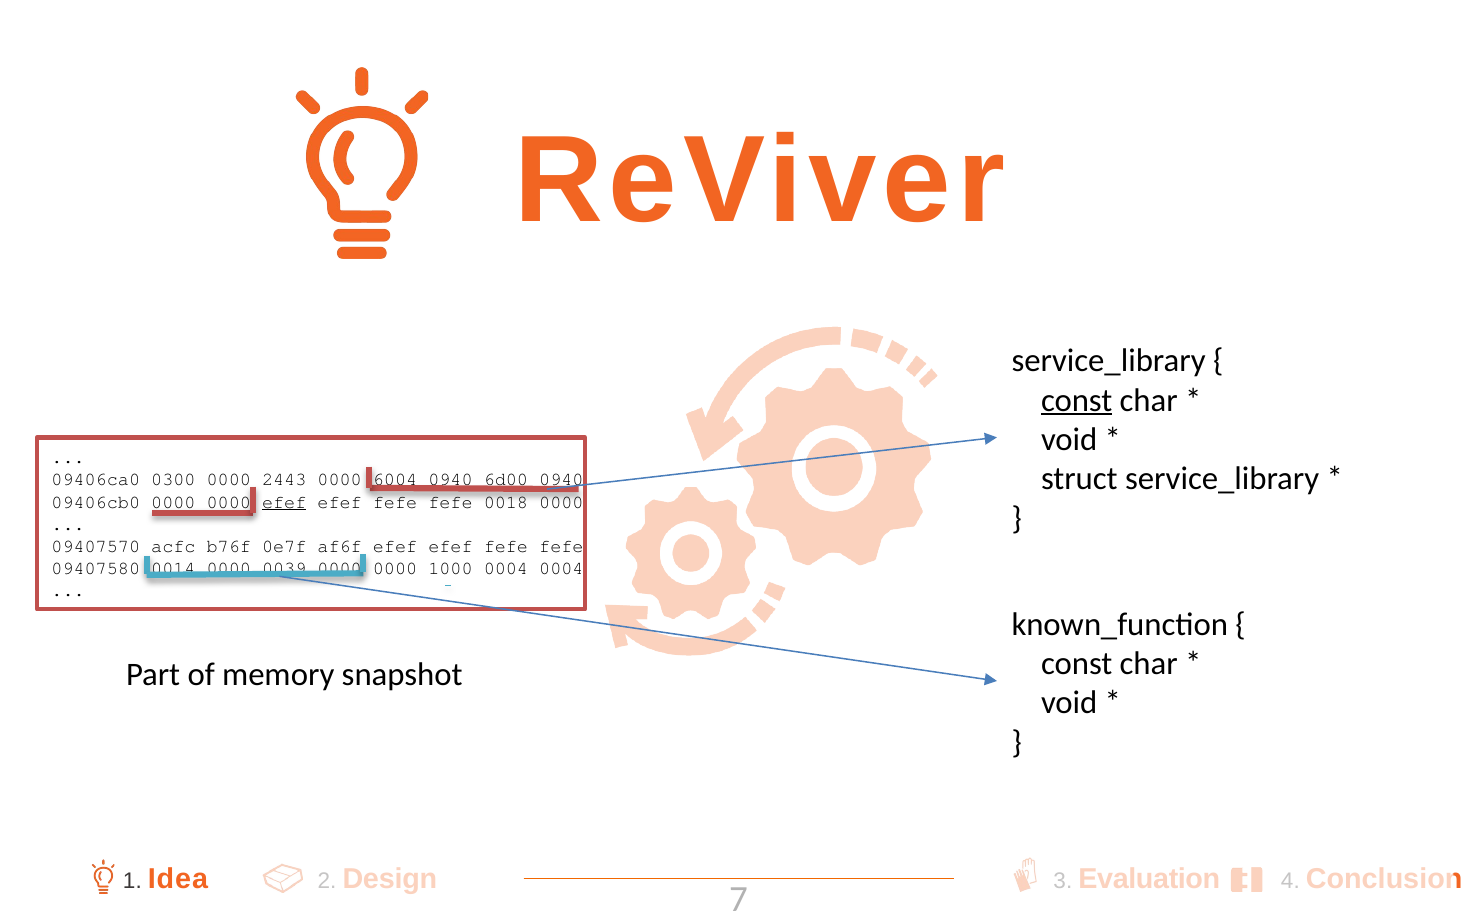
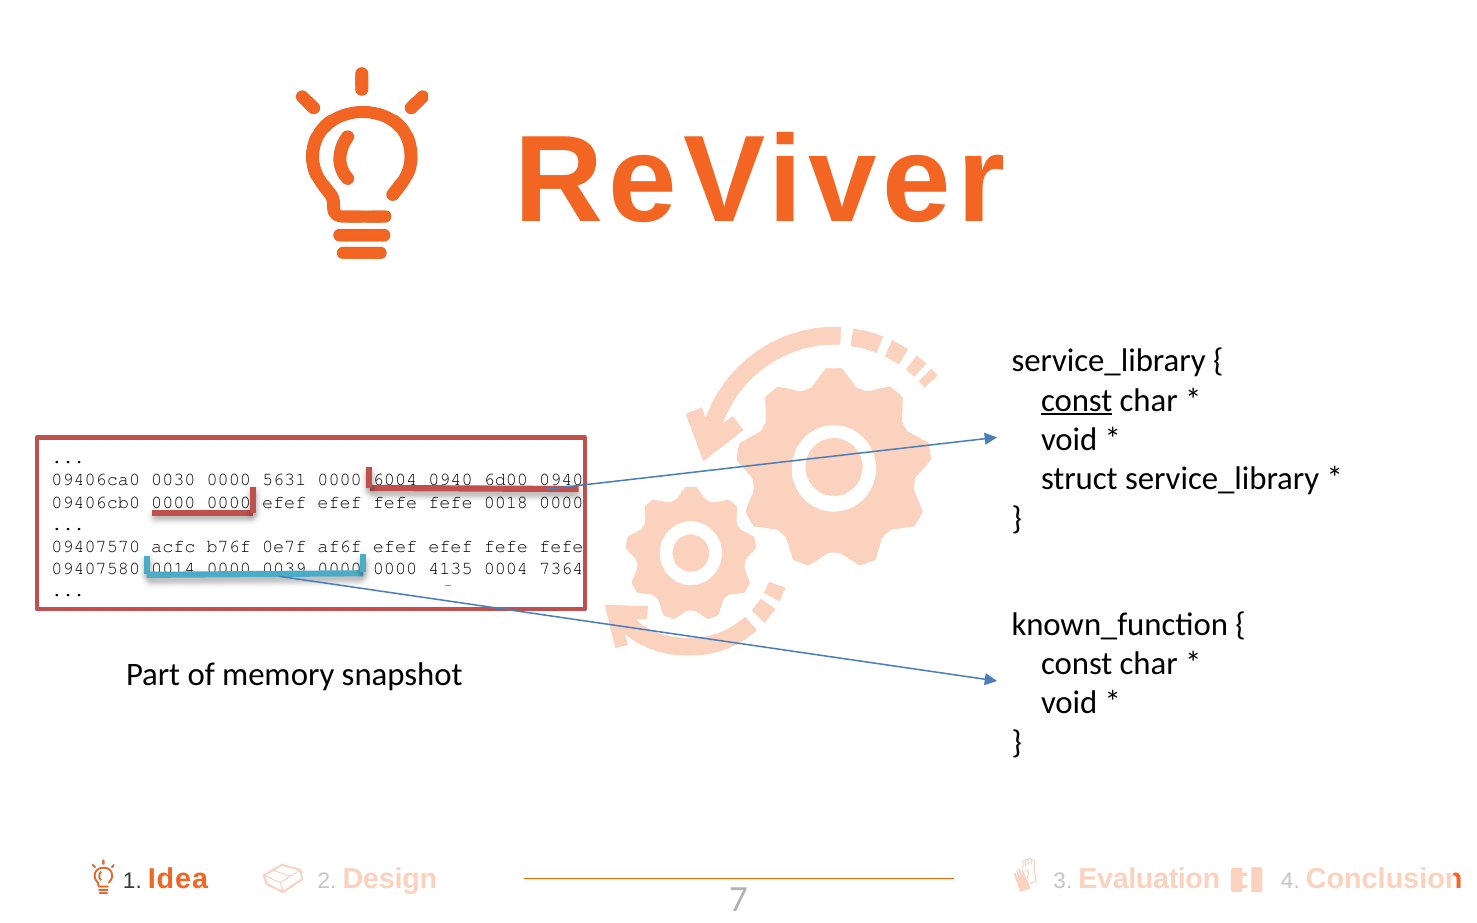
0300: 0300 -> 0030 (173, 480)
2443: 2443 -> 5631 (284, 480)
efef underline: present -> none (284, 502)
1000: 1000 -> 4135 (450, 569)
0004 0004: 0004 -> 7364 (561, 569)
